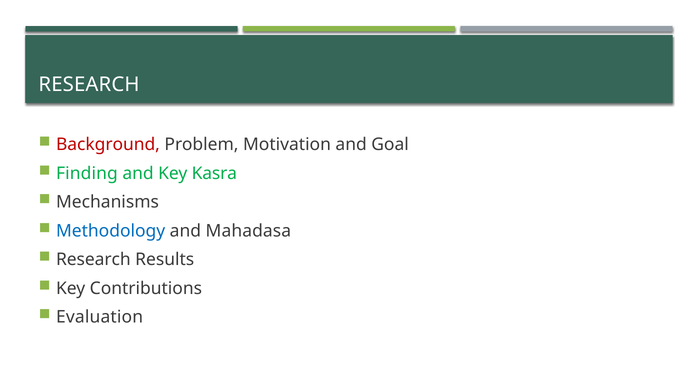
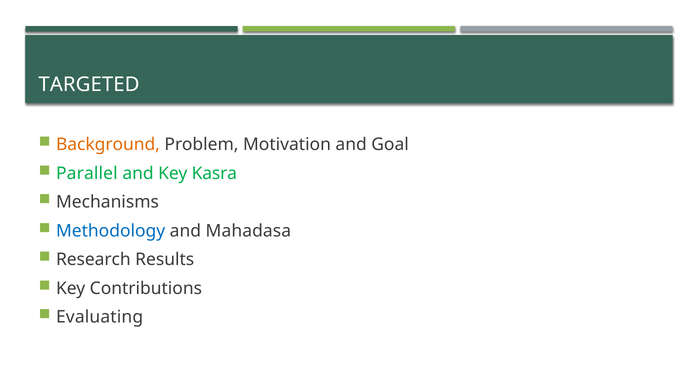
RESEARCH: RESEARCH -> TARGETED (89, 85)
Background colour: red -> orange (108, 145)
Finding: Finding -> Parallel (87, 174)
Evaluation: Evaluation -> Evaluating (100, 318)
